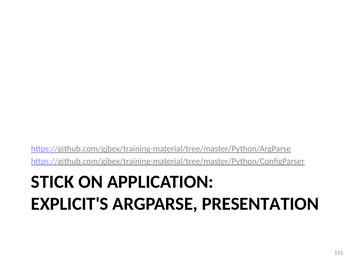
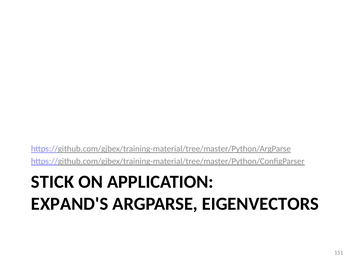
EXPLICIT'S: EXPLICIT'S -> EXPAND'S (70, 204)
PRESENTATION: PRESENTATION -> EIGENVECTORS (260, 204)
